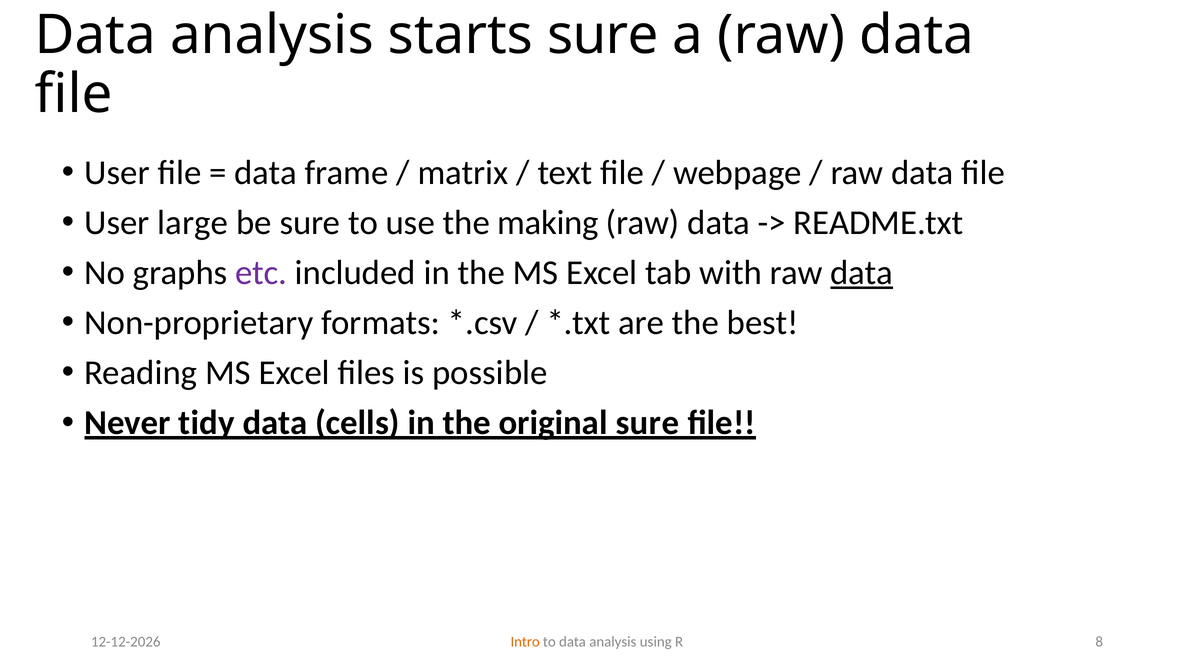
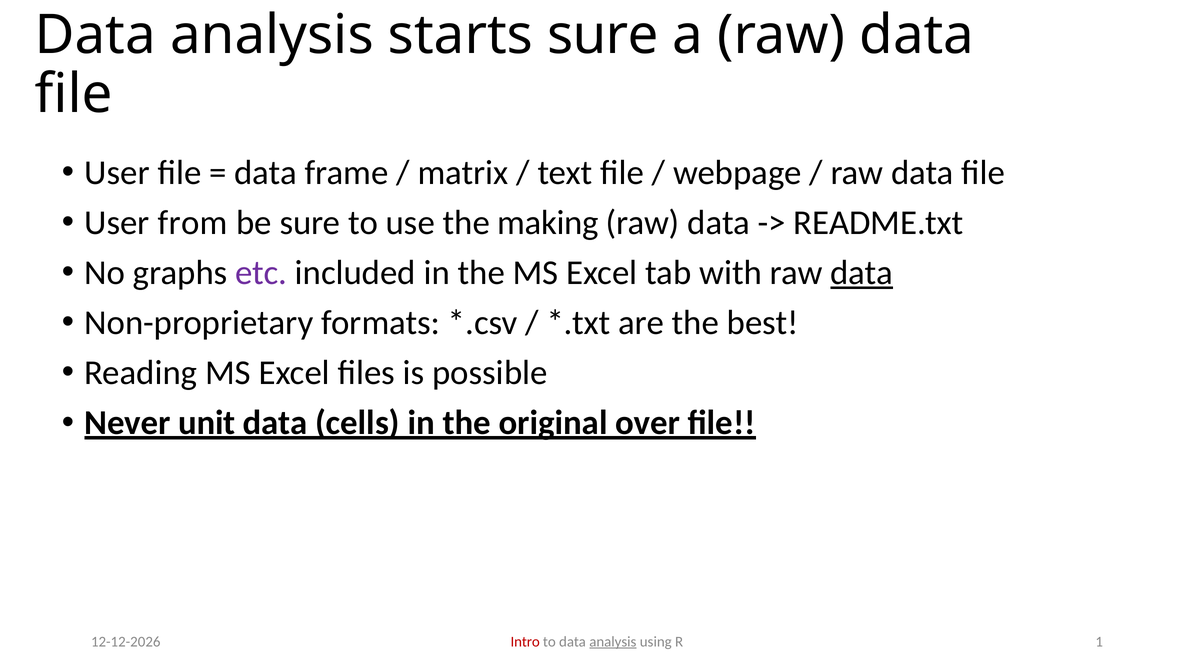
large: large -> from (193, 223)
tidy: tidy -> unit (207, 423)
original sure: sure -> over (648, 423)
Intro colour: orange -> red (525, 641)
analysis underline: none -> present (613, 641)
8: 8 -> 1 (1099, 641)
